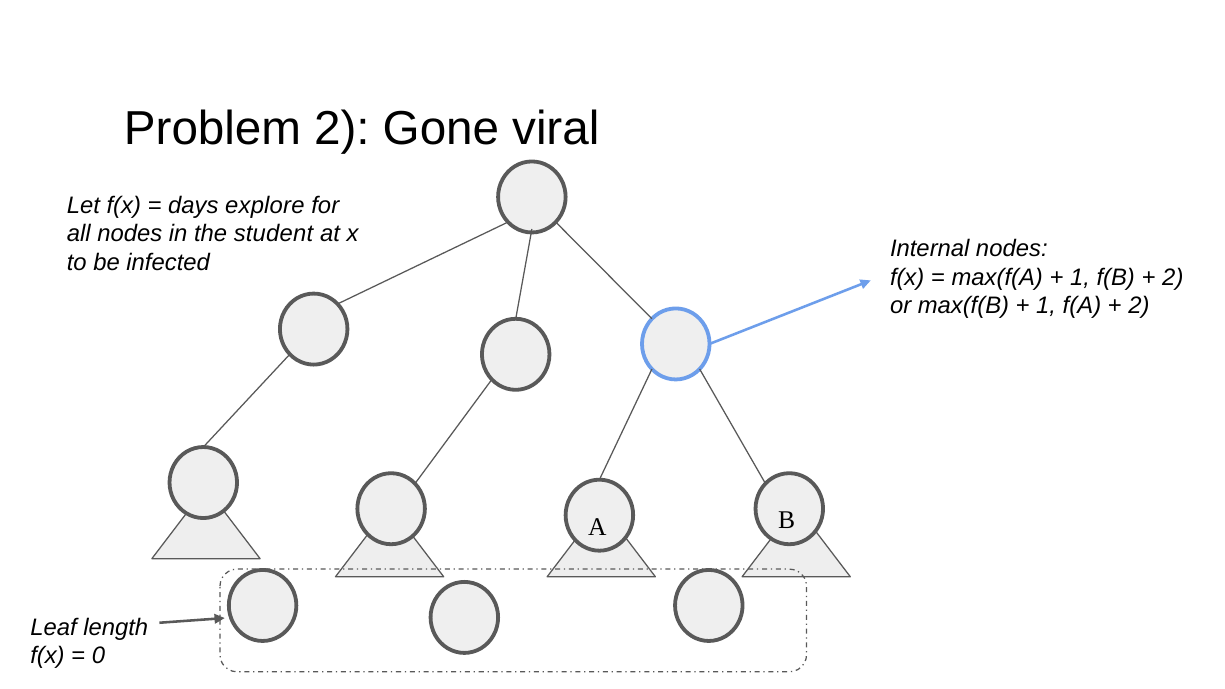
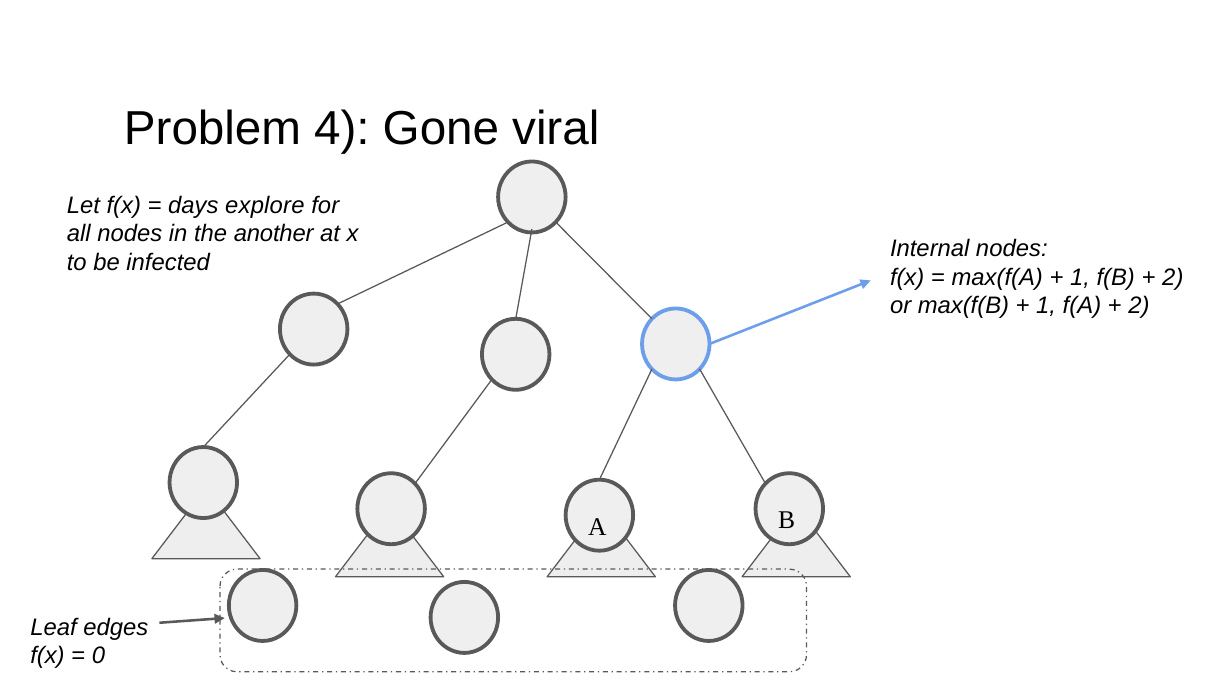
Problem 2: 2 -> 4 (342, 129)
student: student -> another (274, 234)
length: length -> edges (116, 628)
